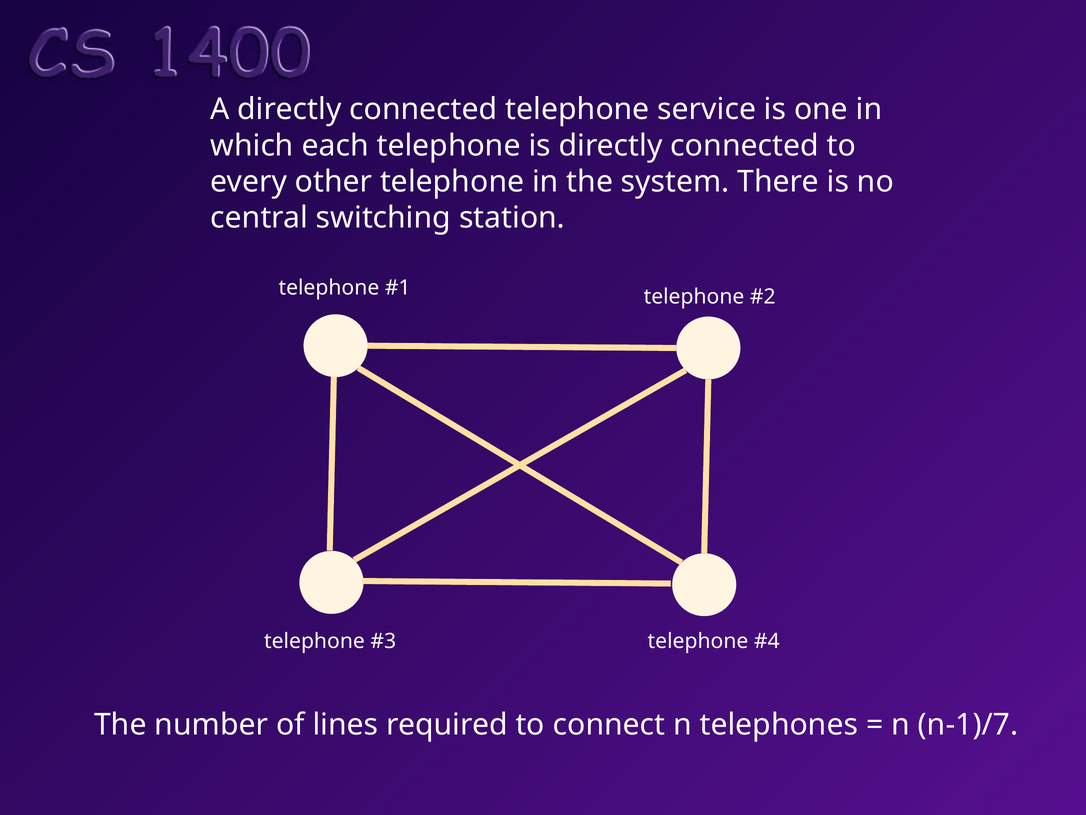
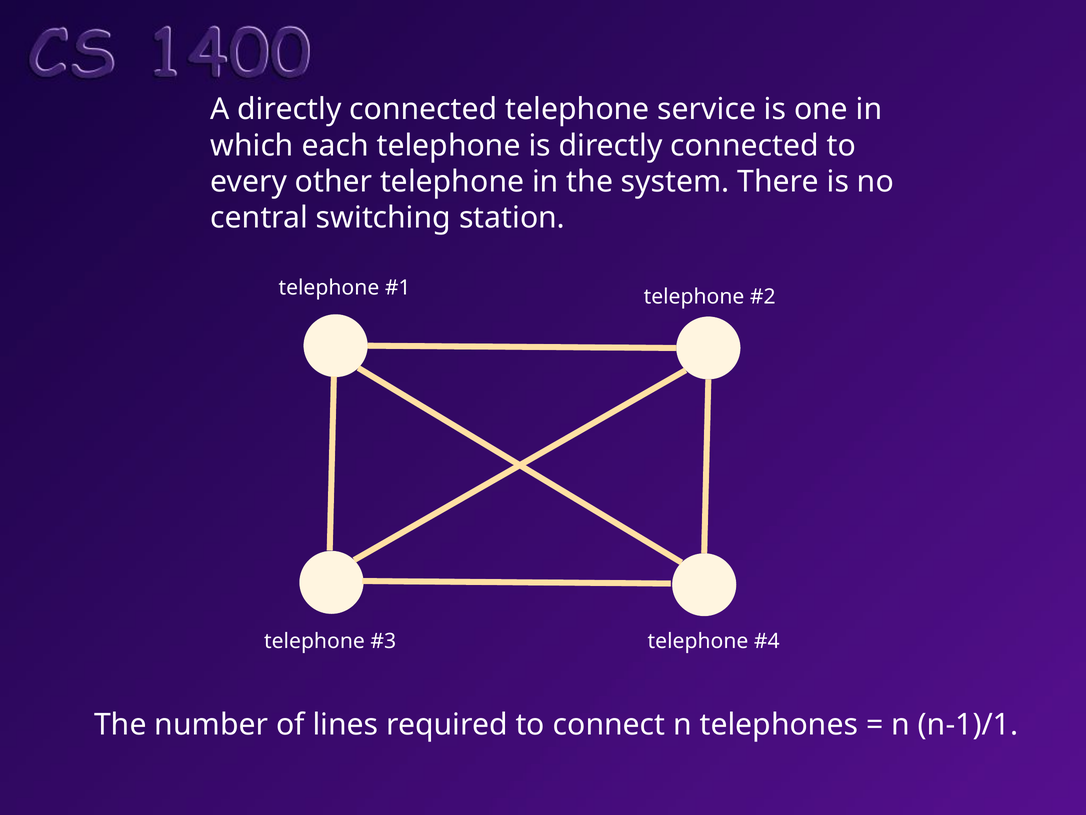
n-1)/7: n-1)/7 -> n-1)/1 (968, 724)
